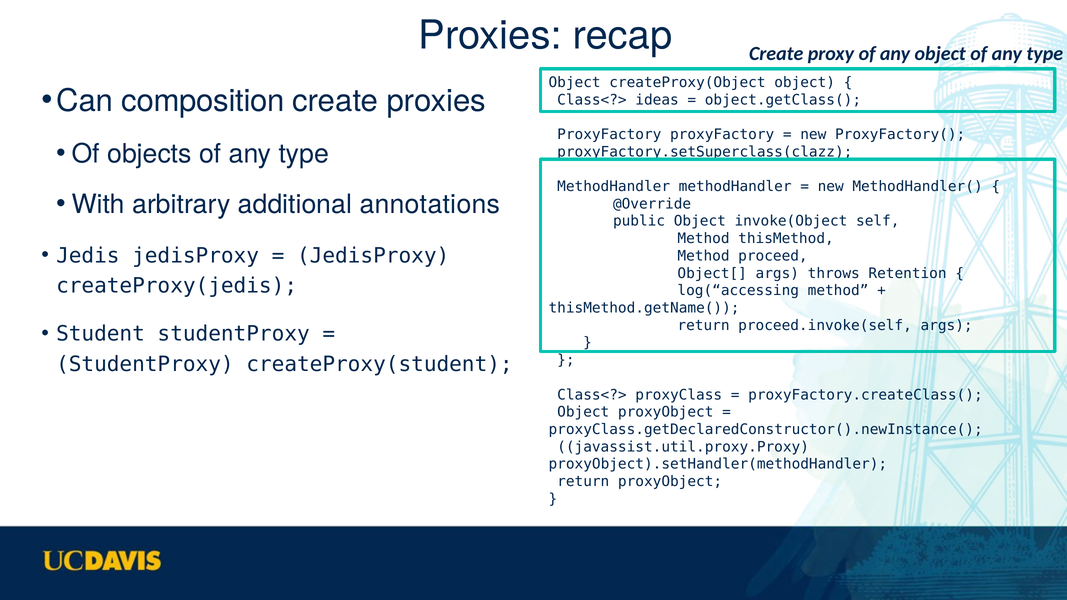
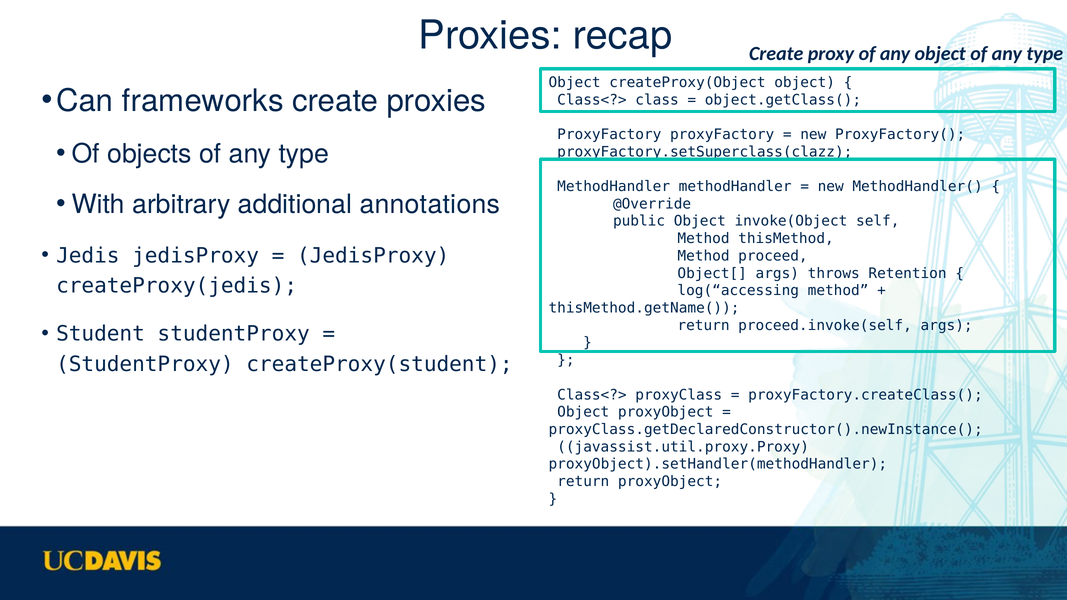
composition: composition -> frameworks (203, 101)
ideas: ideas -> class (657, 100)
